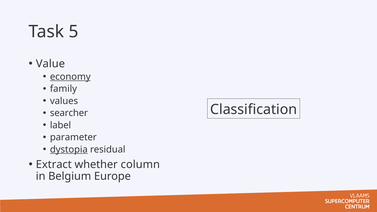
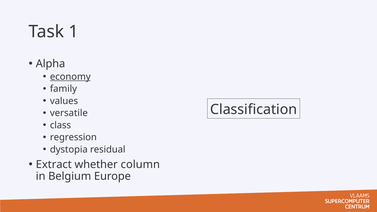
5: 5 -> 1 (74, 32)
Value: Value -> Alpha (51, 64)
searcher: searcher -> versatile (69, 113)
label: label -> class (60, 125)
parameter: parameter -> regression (73, 137)
dystopia underline: present -> none (69, 150)
